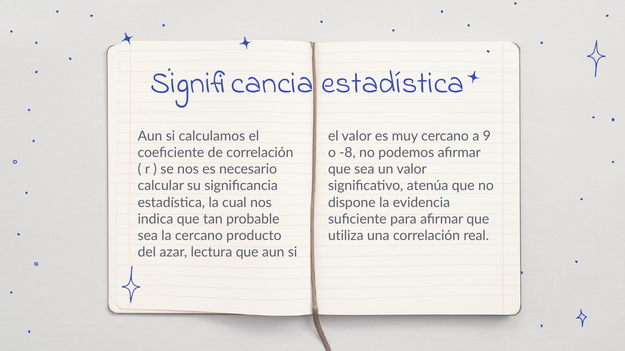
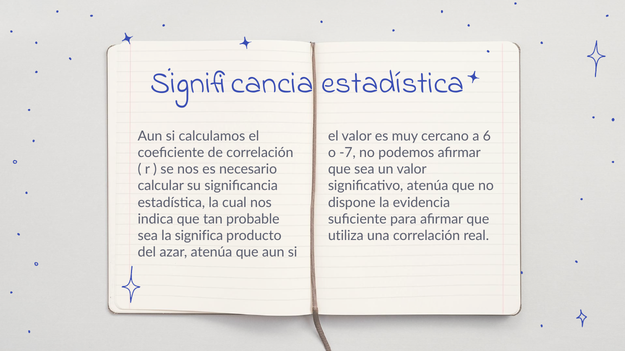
9: 9 -> 6 (487, 136)
-8: -8 -> -7 (348, 153)
la cercano: cercano -> significa (199, 236)
azar lectura: lectura -> atenúa (211, 253)
